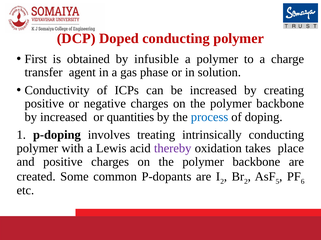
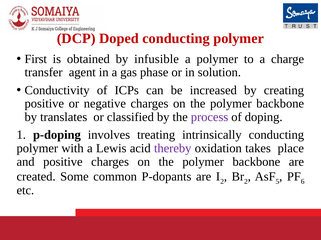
by increased: increased -> translates (64, 117)
quantities: quantities -> classified (130, 117)
process colour: blue -> purple (210, 117)
